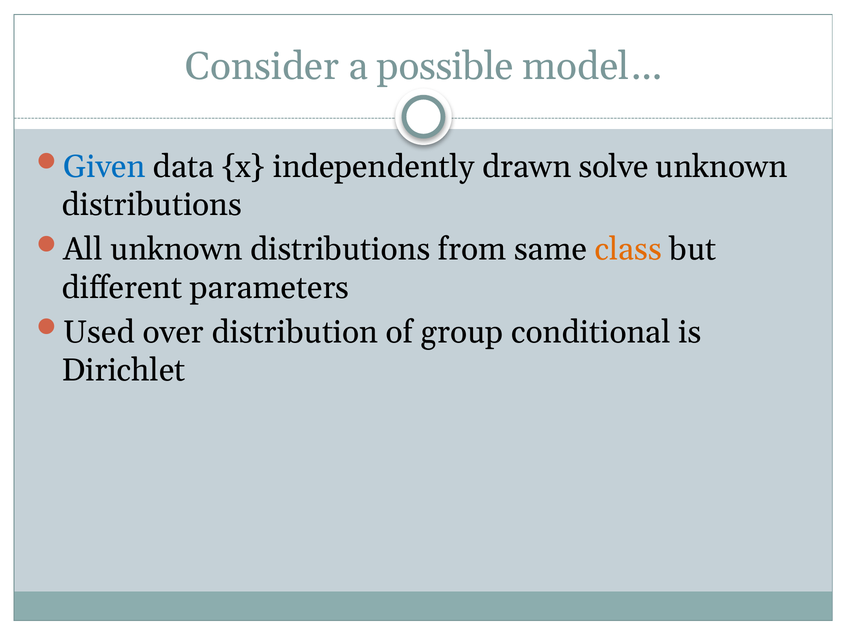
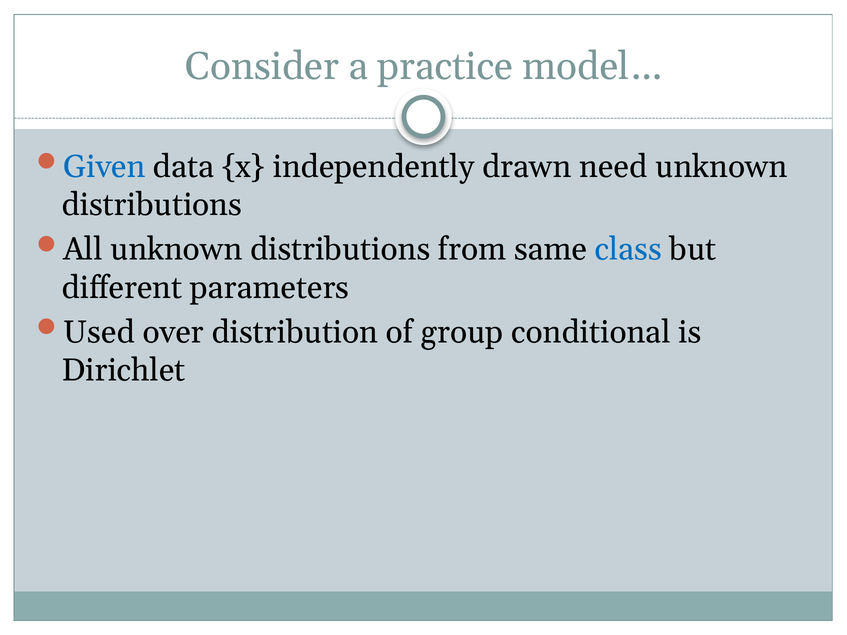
possible: possible -> practice (445, 67)
solve: solve -> need (613, 167)
class colour: orange -> blue (628, 250)
